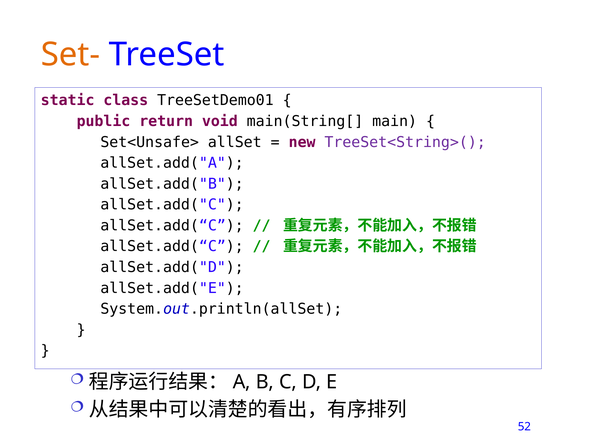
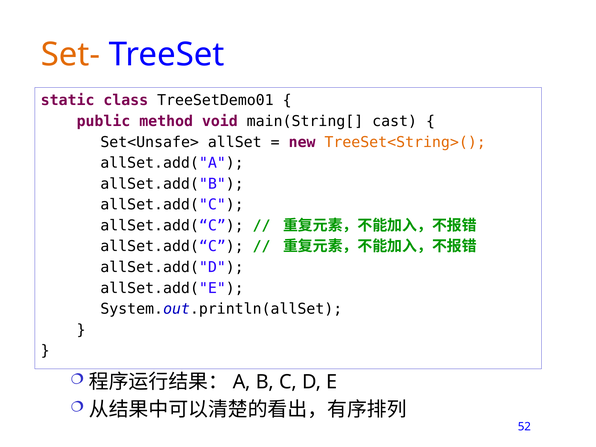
return: return -> method (166, 121)
main: main -> cast (395, 121)
TreeSet<String>( colour: purple -> orange (405, 142)
